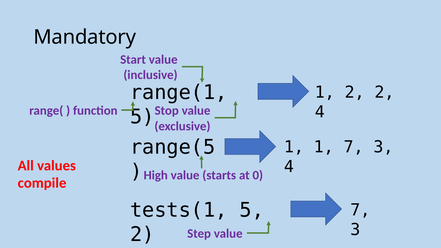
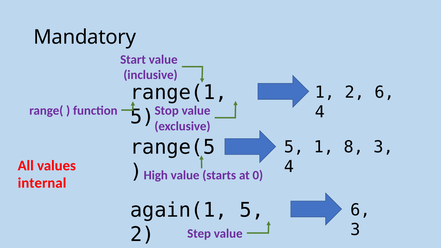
2 2: 2 -> 6 (384, 92)
1: 1 -> 5 (294, 147)
1 7: 7 -> 8 (354, 147)
compile: compile -> internal (42, 183)
tests(1: tests(1 -> again(1 (179, 210)
7: 7 -> 6 (360, 210)
